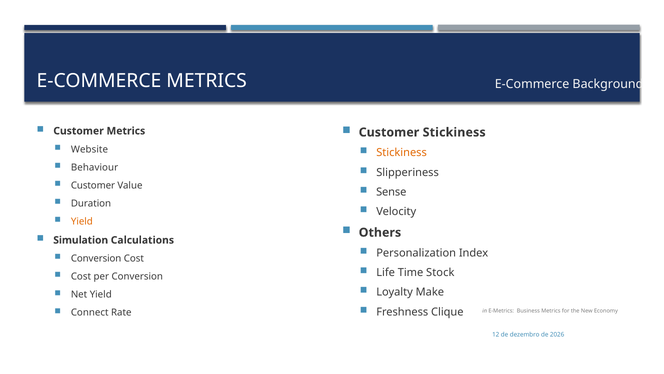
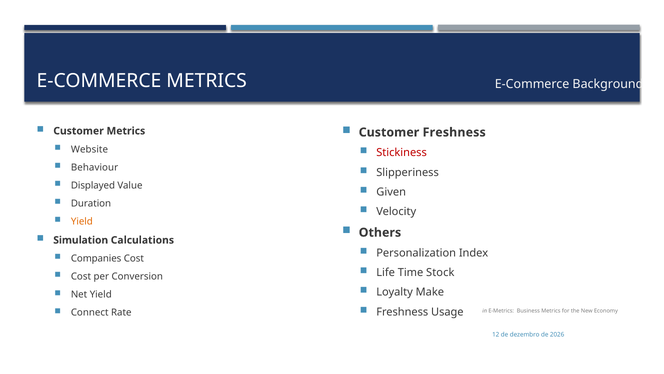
Customer Stickiness: Stickiness -> Freshness (454, 132)
Stickiness colour: orange -> red (402, 153)
Customer: Customer -> Displayed (93, 185)
Sense: Sense -> Given (391, 192)
Conversion: Conversion -> Companies (96, 258)
Clique: Clique -> Usage (447, 311)
